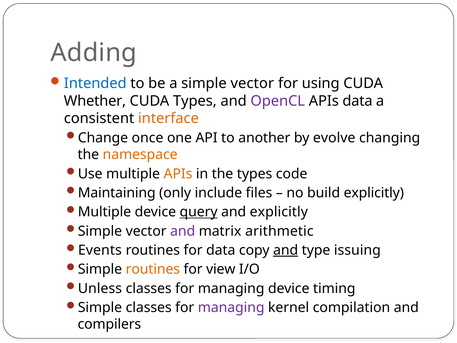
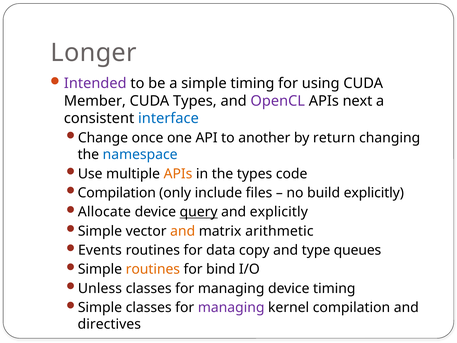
Adding: Adding -> Longer (94, 53)
Intended colour: blue -> purple (95, 83)
a simple vector: vector -> timing (252, 83)
Whether: Whether -> Member (95, 101)
APIs data: data -> next (358, 101)
interface colour: orange -> blue (168, 118)
evolve: evolve -> return (334, 138)
namespace colour: orange -> blue (140, 155)
Maintaining: Maintaining -> Compilation (117, 193)
Multiple: Multiple -> Allocate (104, 212)
and colour: purple -> orange (183, 231)
and underline: present -> none (286, 250)
issuing: issuing -> queues (357, 250)
view: view -> bind (221, 269)
compilers: compilers -> directives (109, 324)
